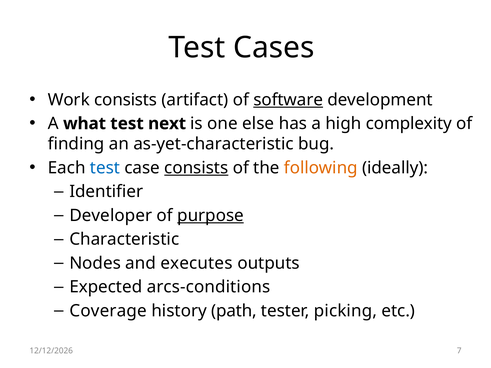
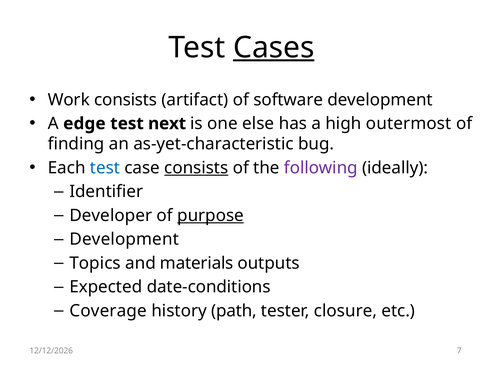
Cases underline: none -> present (274, 48)
software underline: present -> none (288, 100)
what: what -> edge (84, 124)
complexity: complexity -> outermost (409, 124)
following colour: orange -> purple (321, 168)
Characteristic: Characteristic -> Development (124, 240)
Nodes: Nodes -> Topics (95, 263)
executes: executes -> materials (197, 263)
arcs-conditions: arcs-conditions -> date-conditions (209, 287)
picking: picking -> closure (345, 311)
